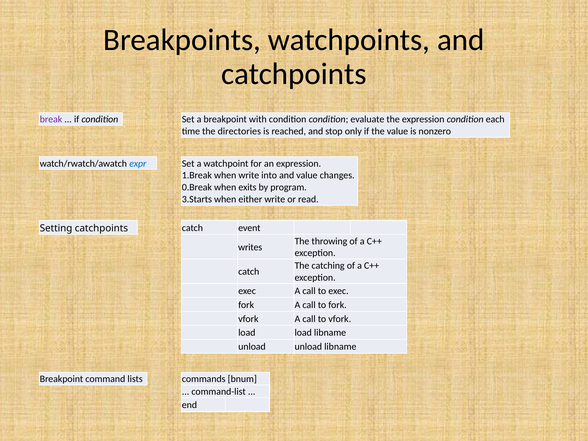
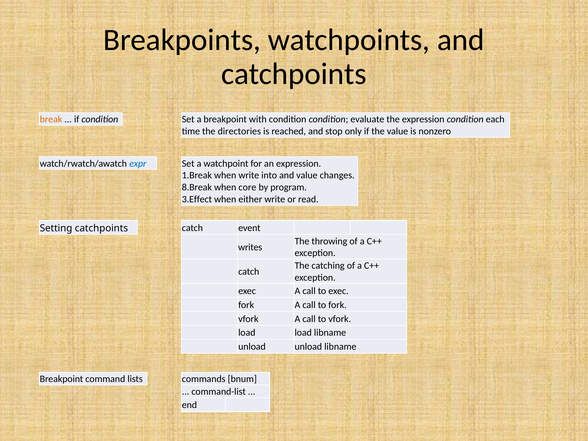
break colour: purple -> orange (51, 119)
0.Break: 0.Break -> 8.Break (197, 187)
exits: exits -> core (247, 187)
3.Starts: 3.Starts -> 3.Effect (197, 199)
